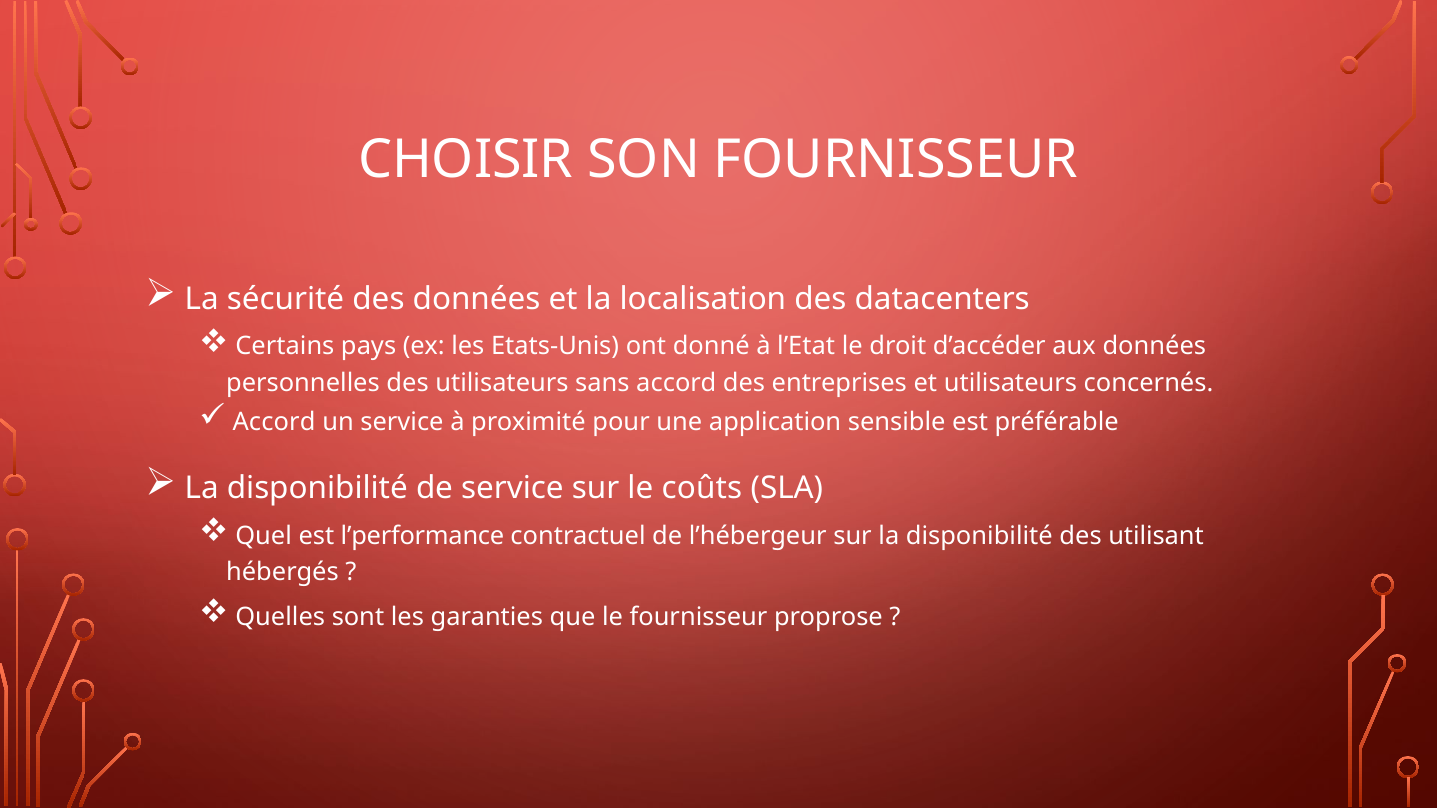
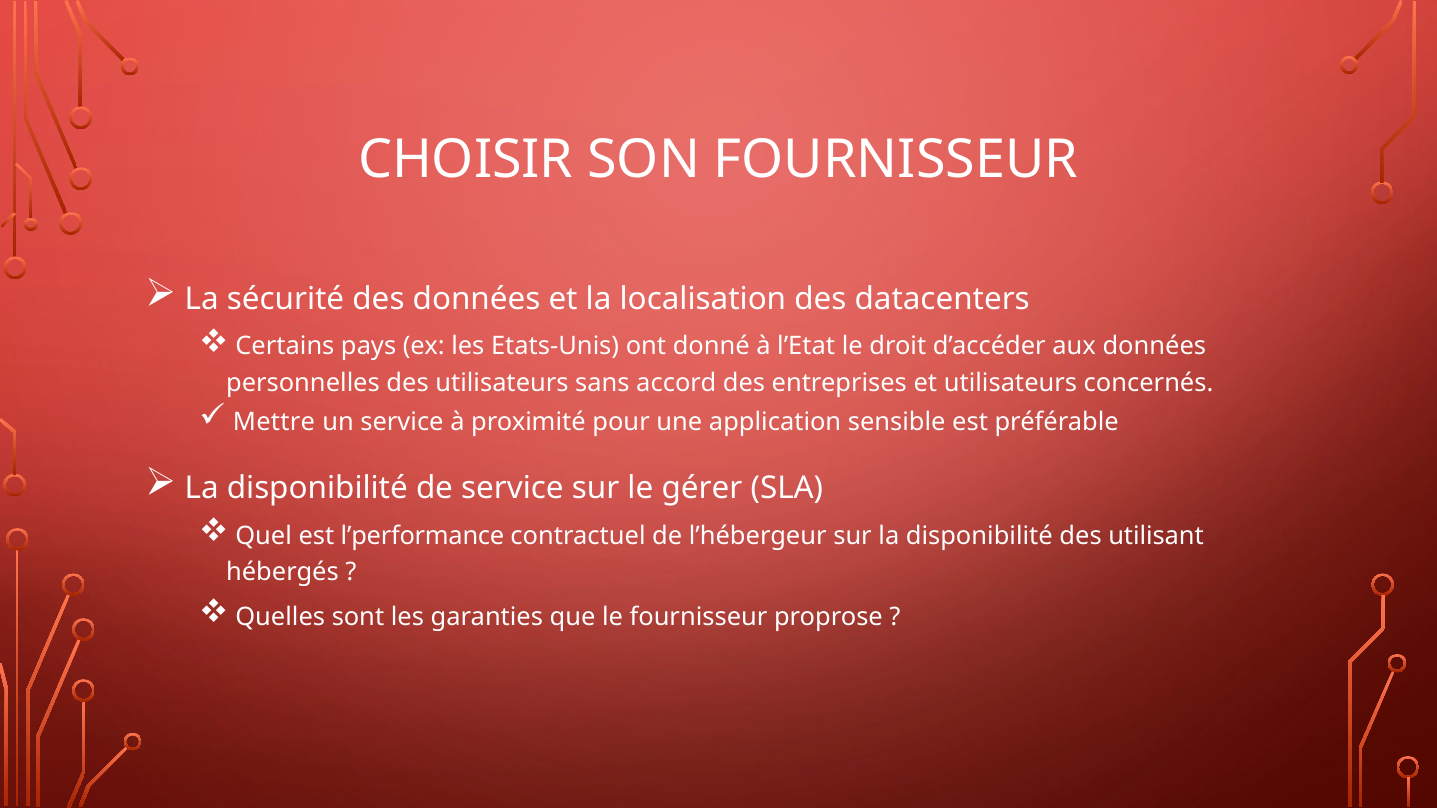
Accord: Accord -> Mettre (274, 423)
coûts: coûts -> gérer (702, 489)
